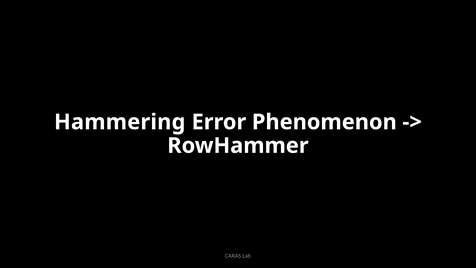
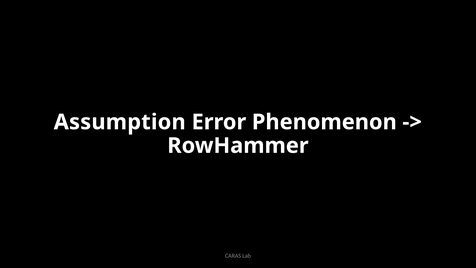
Hammering: Hammering -> Assumption (120, 122)
